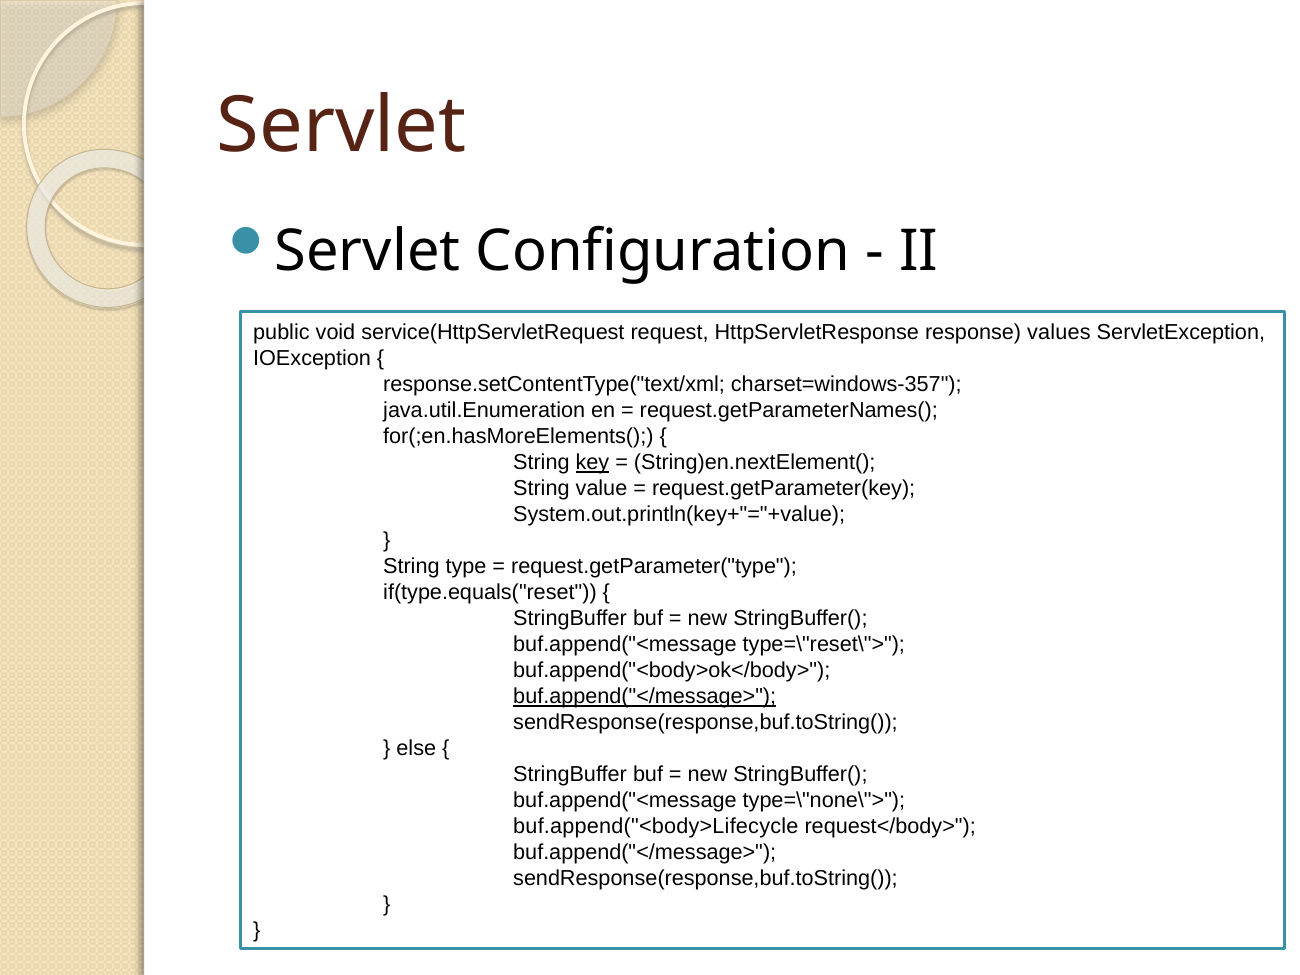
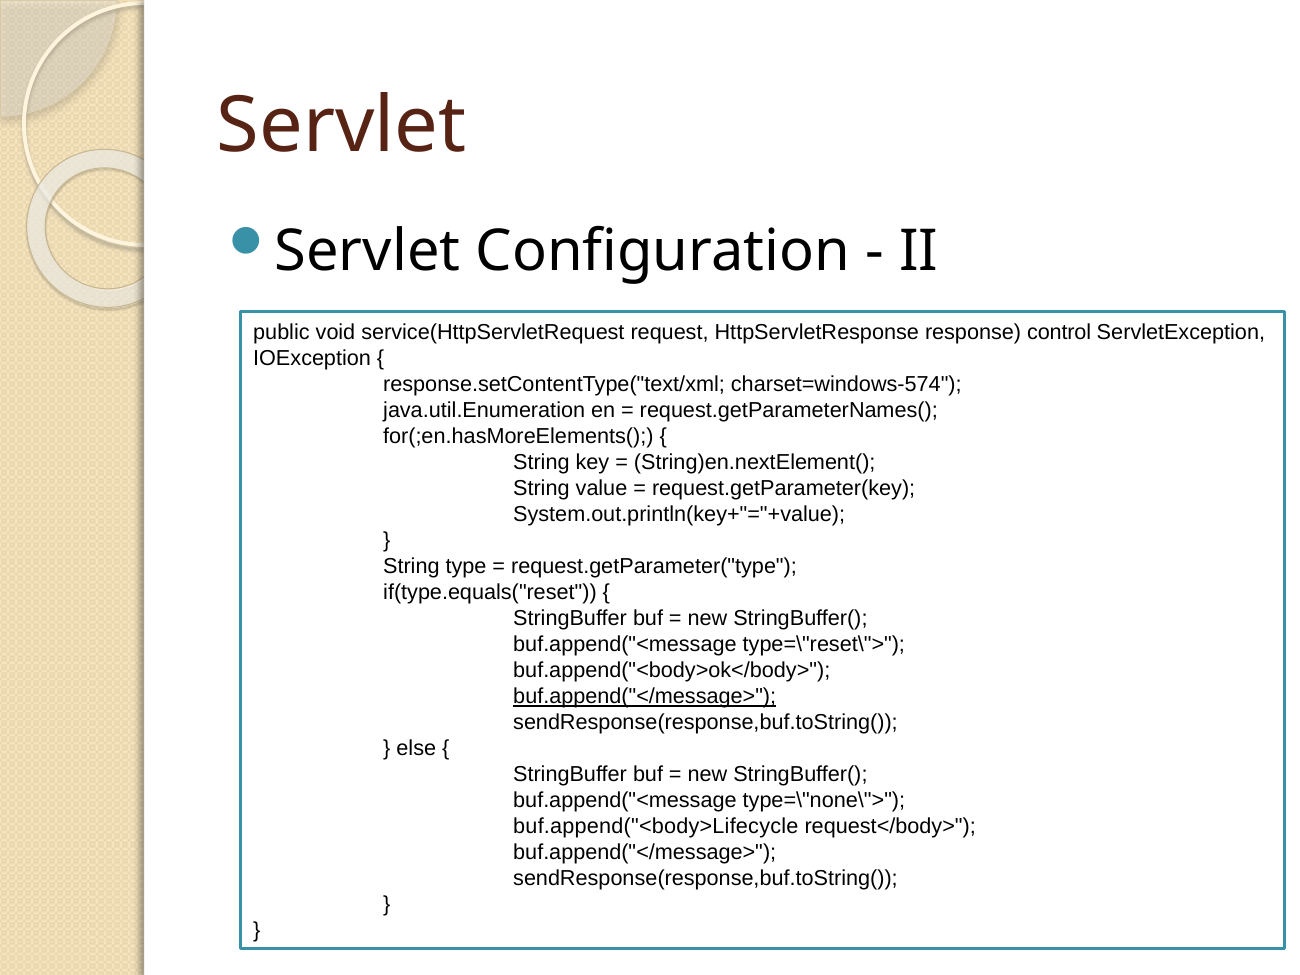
values: values -> control (1059, 333)
charset=windows-357: charset=windows-357 -> charset=windows-574 (846, 385)
key underline: present -> none (593, 463)
